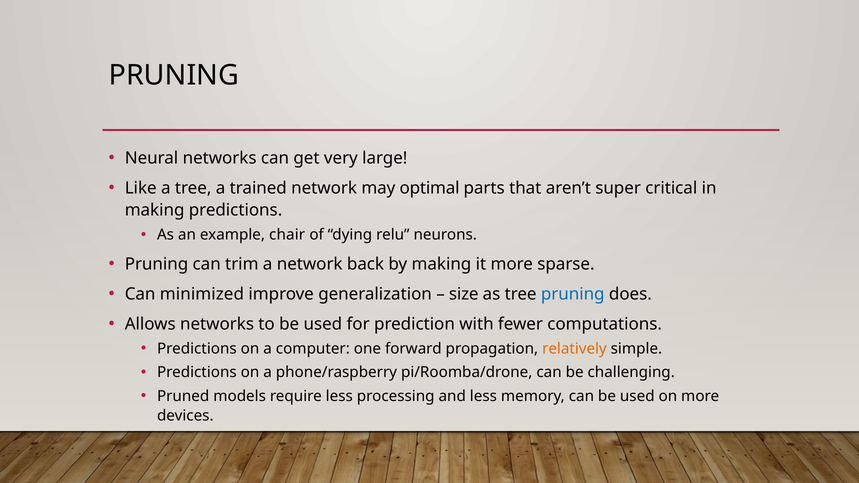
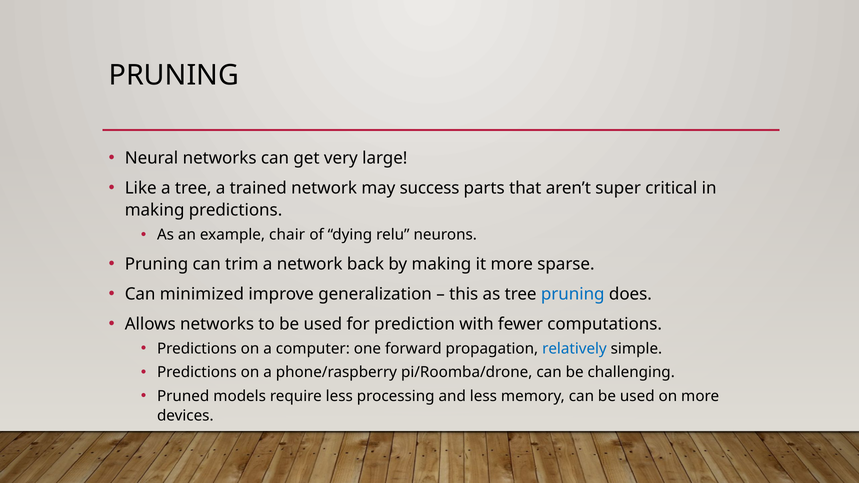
optimal: optimal -> success (430, 188)
size: size -> this (464, 294)
relatively colour: orange -> blue (574, 349)
